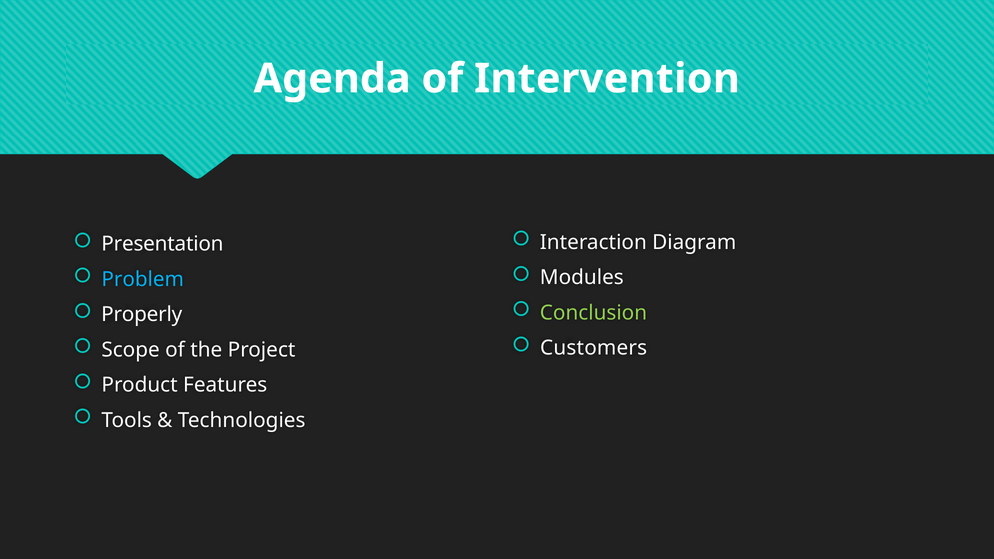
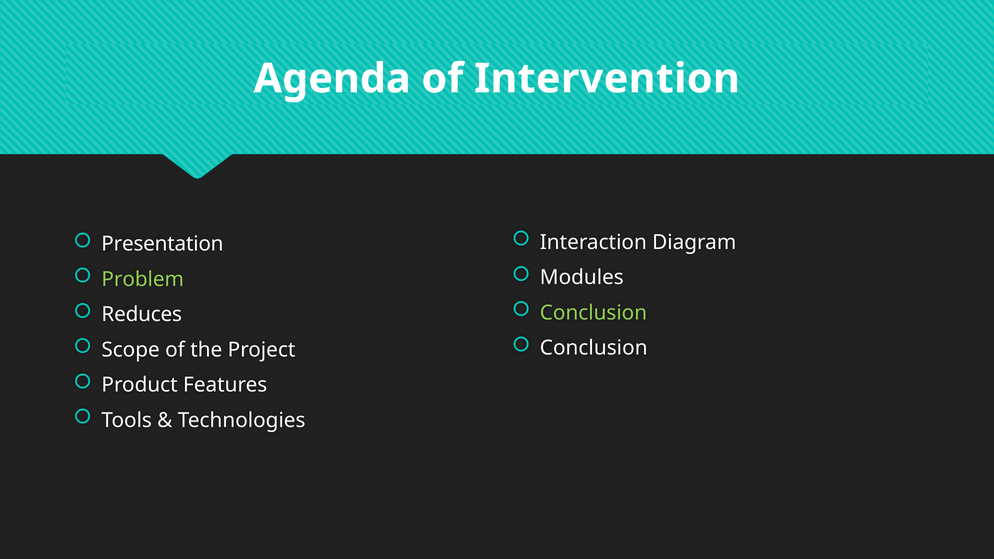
Problem colour: light blue -> light green (143, 279)
Properly: Properly -> Reduces (142, 315)
Customers: Customers -> Conclusion (594, 348)
